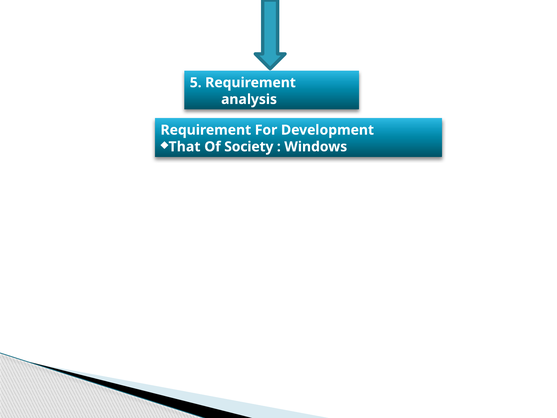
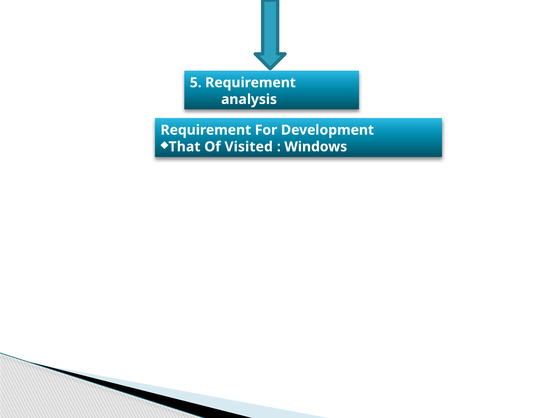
Society: Society -> Visited (249, 147)
